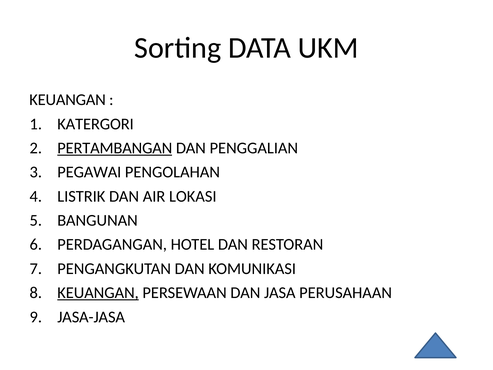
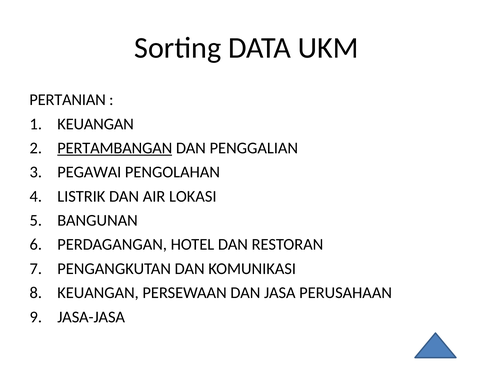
KEUANGAN: KEUANGAN -> PERTANIAN (68, 100)
KATERGORI: KATERGORI -> KEUANGAN (96, 124)
KEUANGAN underline: present -> none (98, 293)
